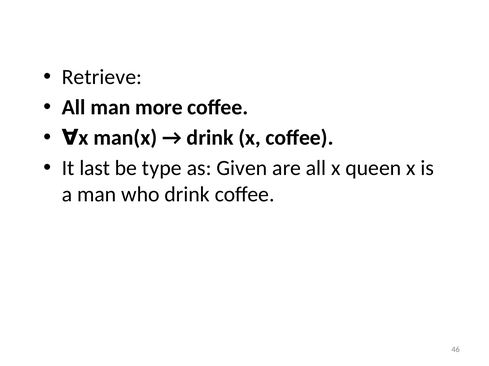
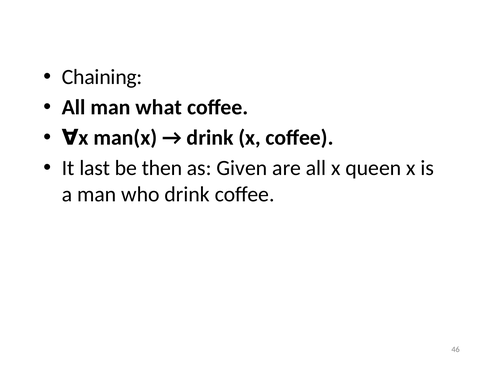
Retrieve: Retrieve -> Chaining (102, 77)
more: more -> what (159, 108)
type: type -> then (162, 169)
